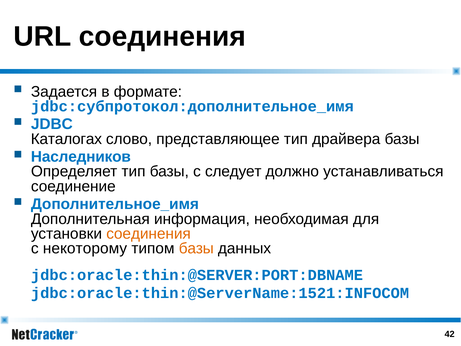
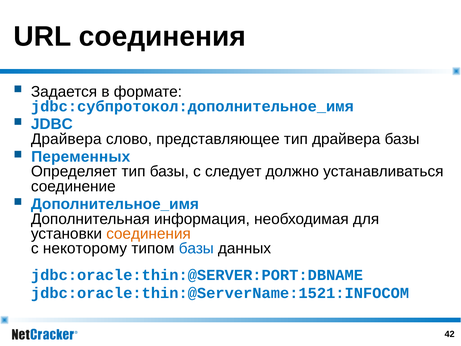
Каталогах: Каталогах -> Драйвера (66, 139)
Наследников: Наследников -> Переменных (81, 157)
базы colour: orange -> blue (196, 248)
